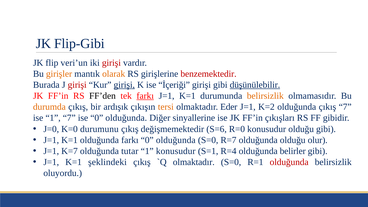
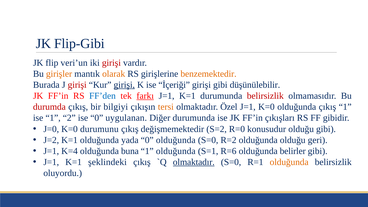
benzemektedir colour: red -> orange (209, 74)
düşünülebilir underline: present -> none (255, 85)
FF’den colour: black -> blue (102, 96)
belirsizlik colour: orange -> red (265, 96)
durumda colour: orange -> red (49, 107)
ardışık: ardışık -> bilgiyi (116, 107)
Eder: Eder -> Özel (229, 107)
J=1 K=2: K=2 -> K=0 (266, 107)
çıkış 7: 7 -> 1 (345, 107)
1 7: 7 -> 2 (69, 118)
ise 0 olduğunda: olduğunda -> uygulanan (126, 118)
Diğer sinyallerine: sinyallerine -> durumunda (194, 118)
S=6: S=6 -> S=2 (217, 129)
J=1: J=1 -> J=2 (51, 140)
olduğunda farkı: farkı -> yada (130, 140)
R=7: R=7 -> R=2 (229, 140)
olur: olur -> geri (318, 140)
K=7: K=7 -> K=4 (70, 151)
tutar: tutar -> buna (130, 151)
1 konusudur: konusudur -> olduğunda (176, 151)
R=4: R=4 -> R=6 (229, 151)
olmaktadır underline: none -> present (194, 162)
olduğunda colour: red -> orange (289, 162)
